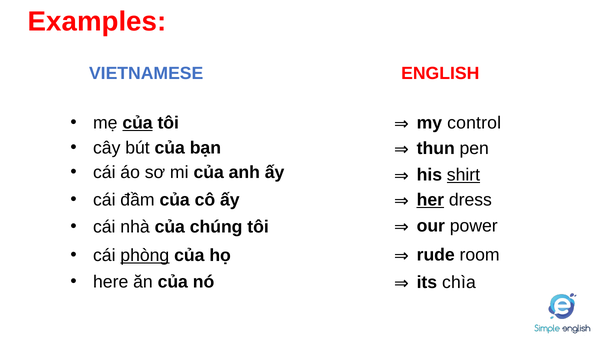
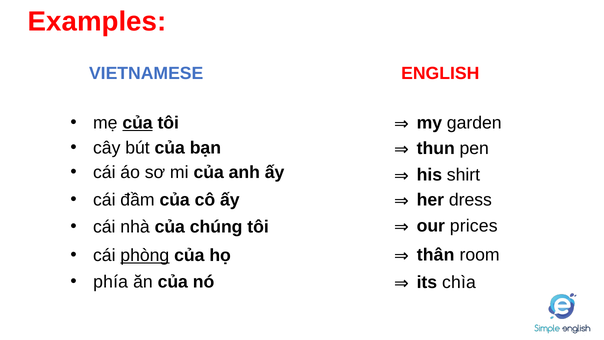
control: control -> garden (474, 123)
shirt underline: present -> none (463, 175)
her underline: present -> none (430, 200)
power: power -> prices (474, 226)
rude: rude -> thân (436, 255)
here: here -> phía (111, 281)
